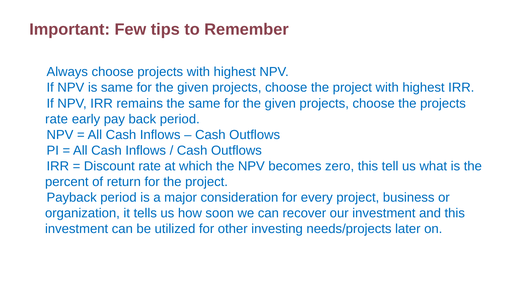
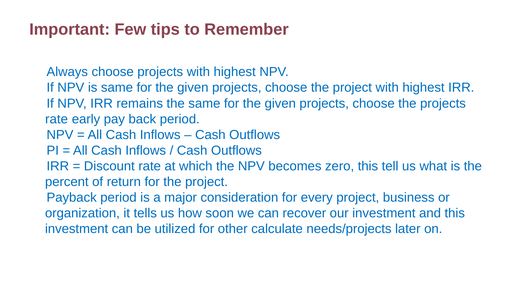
investing: investing -> calculate (277, 229)
